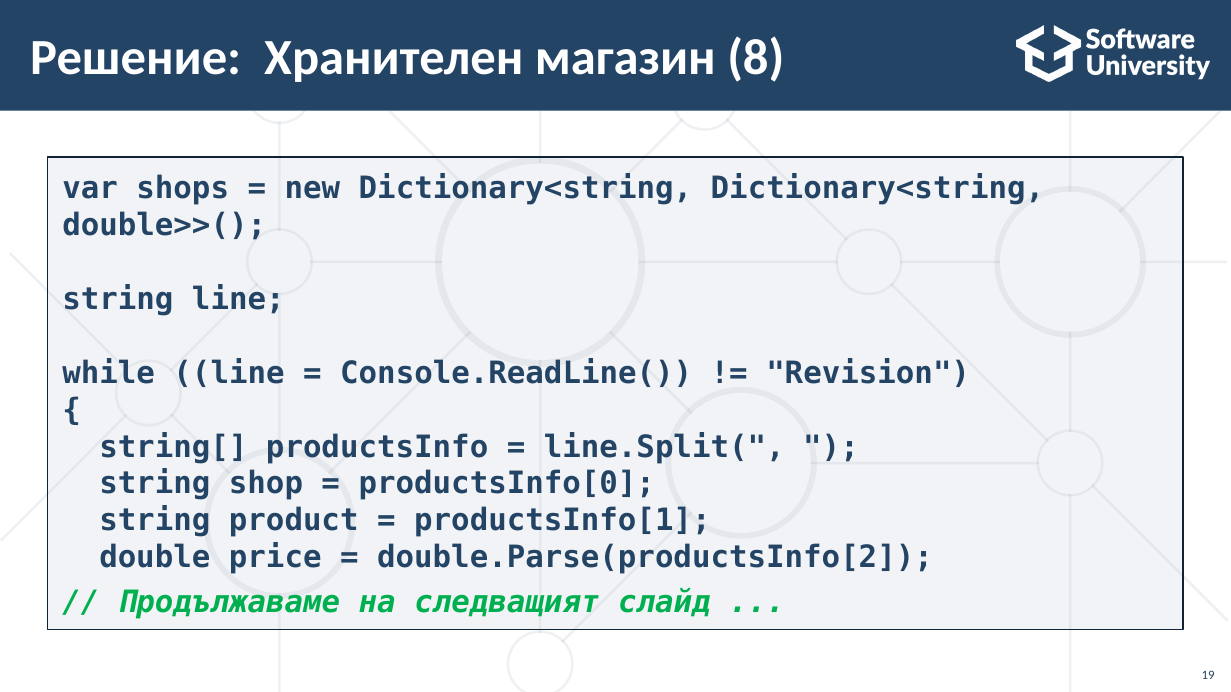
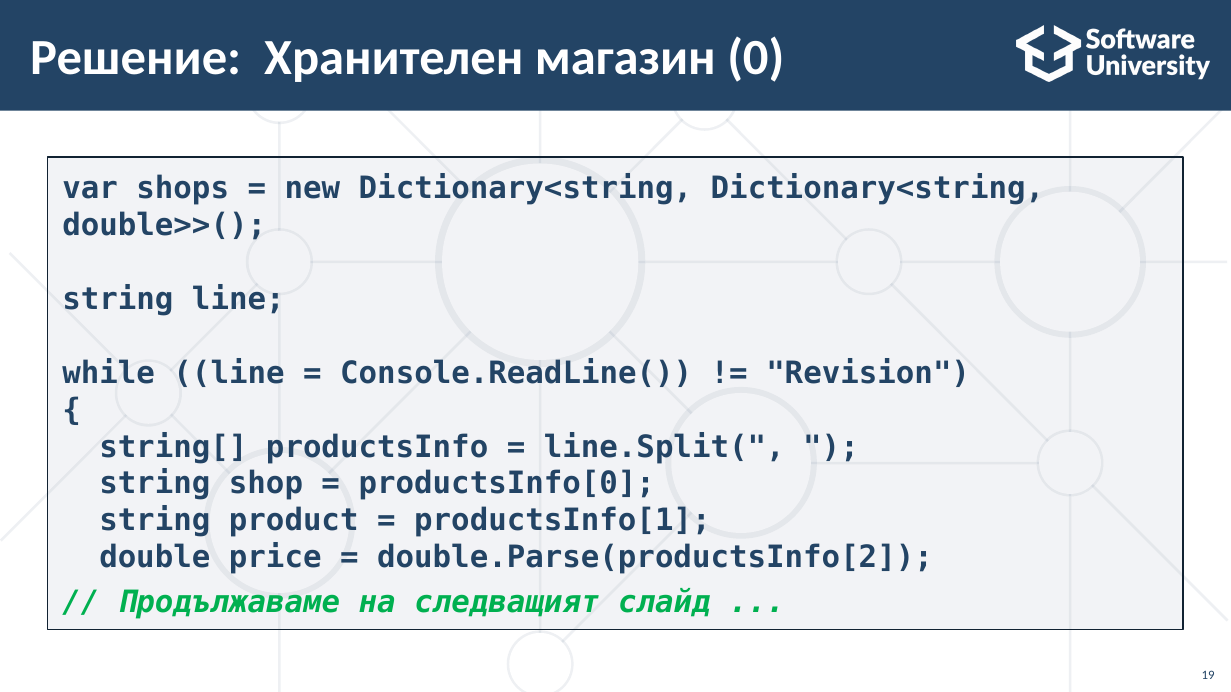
8: 8 -> 0 (756, 58)
